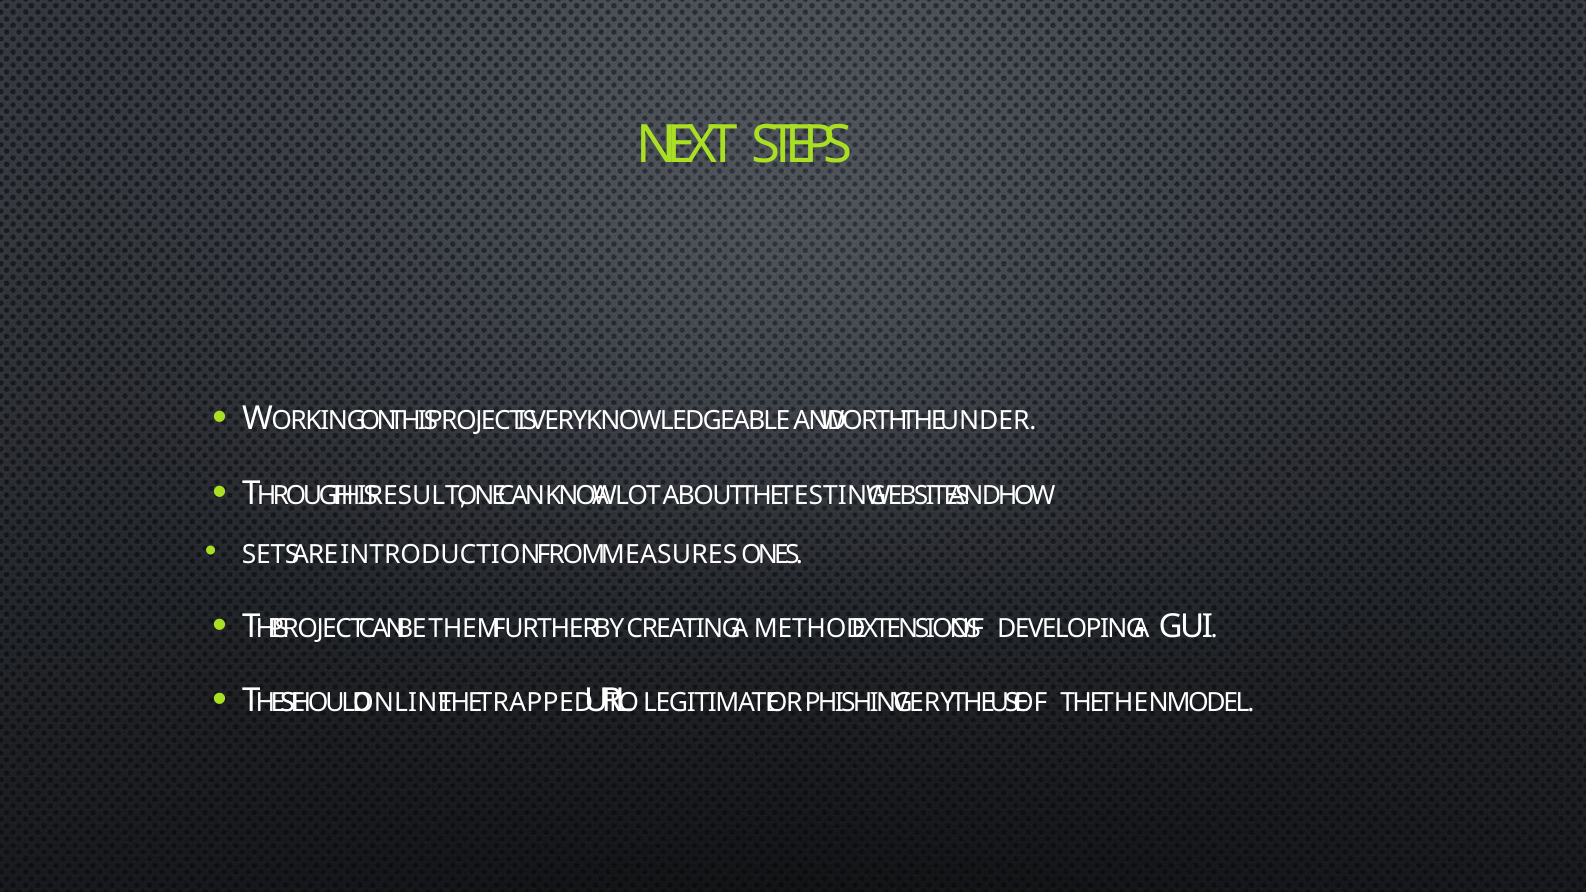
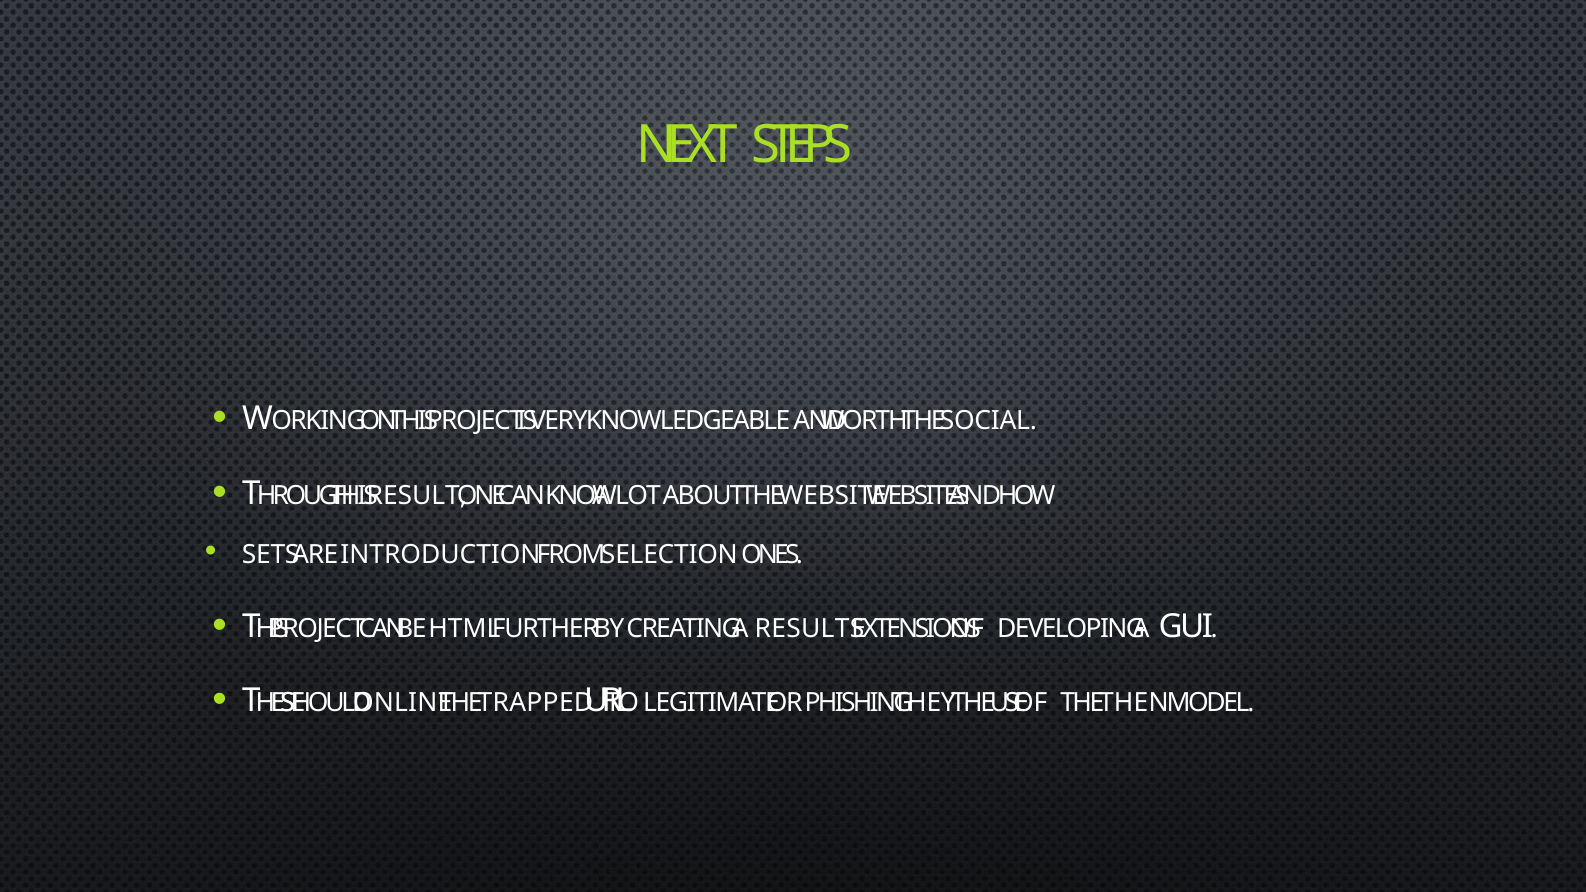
UNDER: UNDER -> SOCIAL (988, 420)
TESTING: TESTING -> WEBSITE (833, 496)
MEASURES: MEASURES -> SELECTION (669, 555)
THEM: THEM -> HTML (464, 629)
METHOD: METHOD -> RESULTS (809, 629)
VERY: VERY -> THEY (924, 703)
